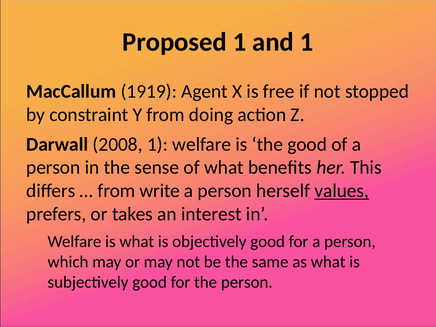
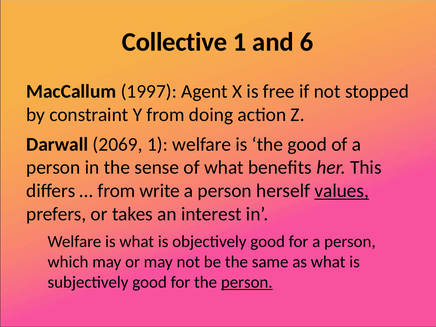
Proposed: Proposed -> Collective (175, 42)
and 1: 1 -> 6 (307, 42)
1919: 1919 -> 1997 (149, 91)
2008: 2008 -> 2069 (118, 144)
person underline: none -> present (247, 282)
